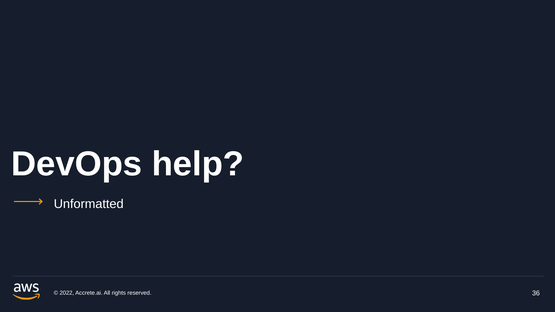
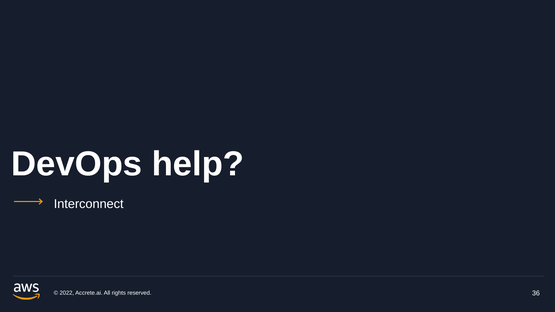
Unformatted: Unformatted -> Interconnect (89, 204)
